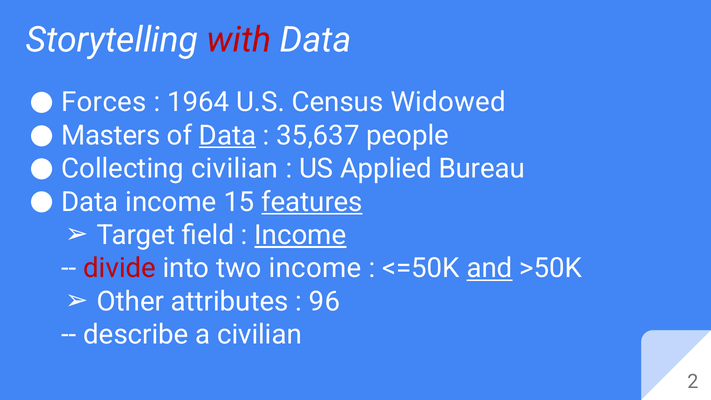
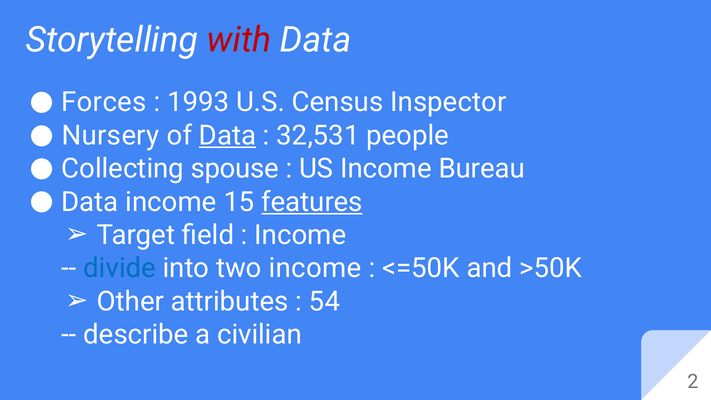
1964: 1964 -> 1993 (198, 102)
Widowed: Widowed -> Inspector (448, 102)
Masters: Masters -> Nursery (111, 136)
35,637: 35,637 -> 32,531 (318, 136)
Collecting civilian: civilian -> spouse (235, 169)
US Applied: Applied -> Income (386, 169)
Income underline: present -> none (300, 235)
divide colour: red -> blue (120, 268)
and underline: present -> none (490, 268)
96: 96 -> 54 (325, 302)
